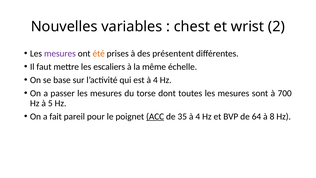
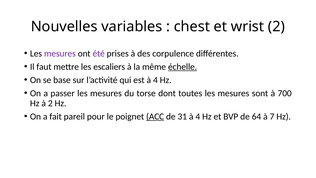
été colour: orange -> purple (99, 53)
présentent: présentent -> corpulence (173, 53)
échelle underline: none -> present (183, 67)
à 5: 5 -> 2 (50, 103)
35: 35 -> 31 (182, 116)
8: 8 -> 7 (272, 116)
